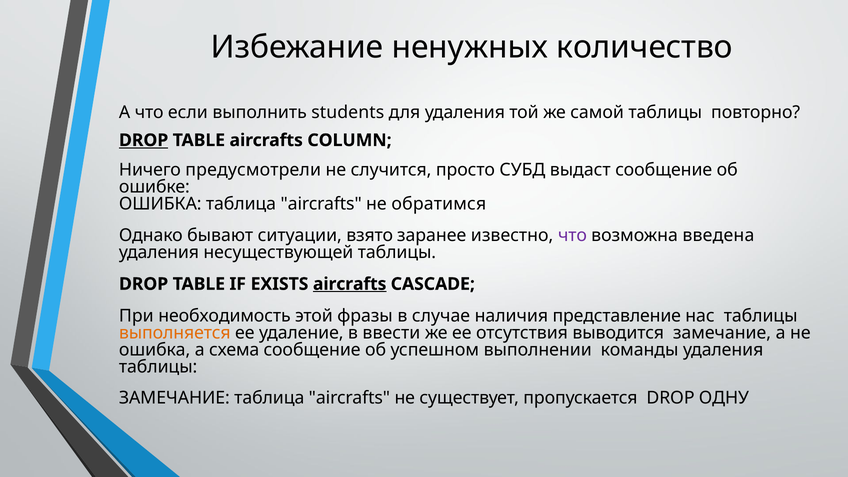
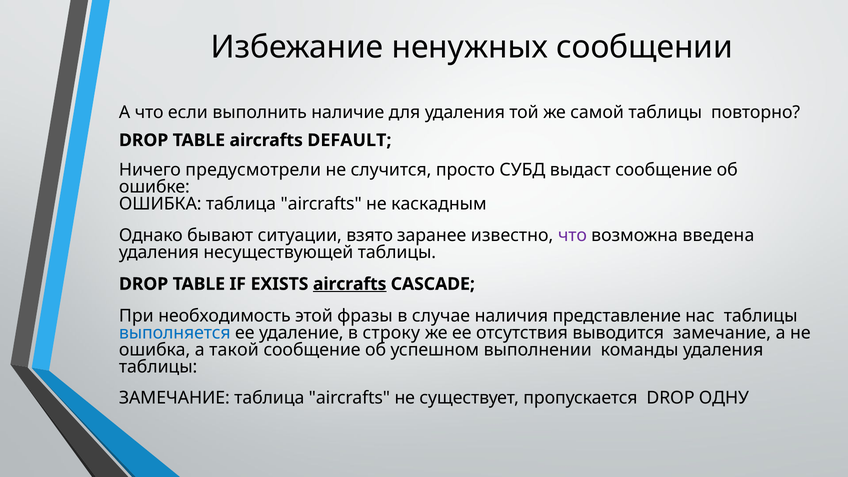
количество: количество -> сообщении (645, 47)
students: students -> наличие (348, 112)
DROP underline: present -> none (144, 140)
COLUMN: COLUMN -> DEFAULT (349, 140)
обратимся: обратимся -> каскадным (439, 204)
выполняется colour: orange -> blue (175, 333)
ввести: ввести -> строку (391, 333)
схема: схема -> такой (234, 350)
